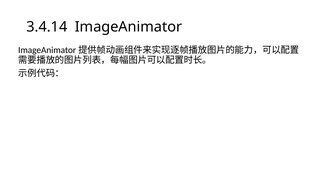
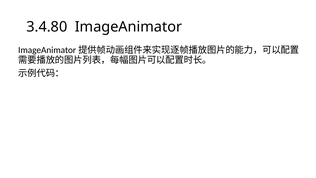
3.4.14: 3.4.14 -> 3.4.80 (47, 27)
